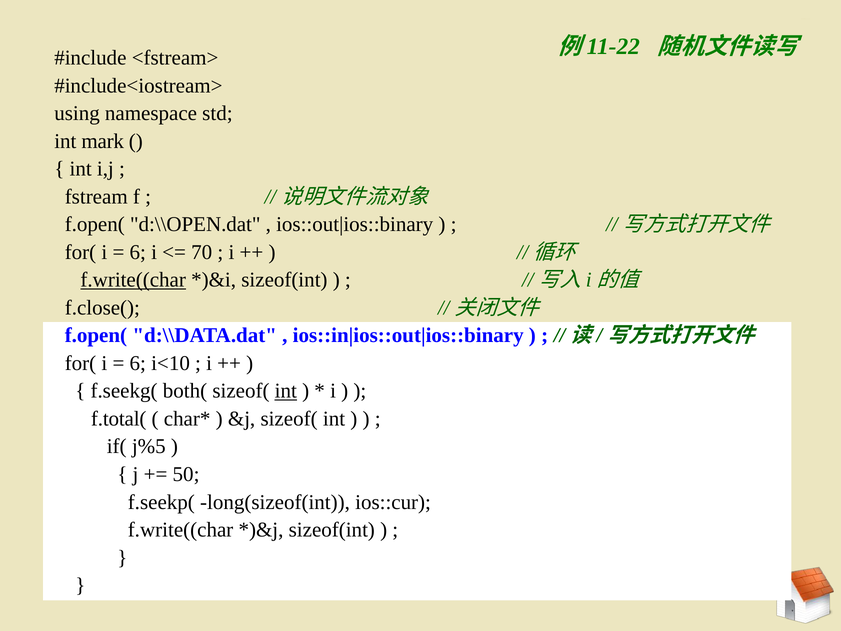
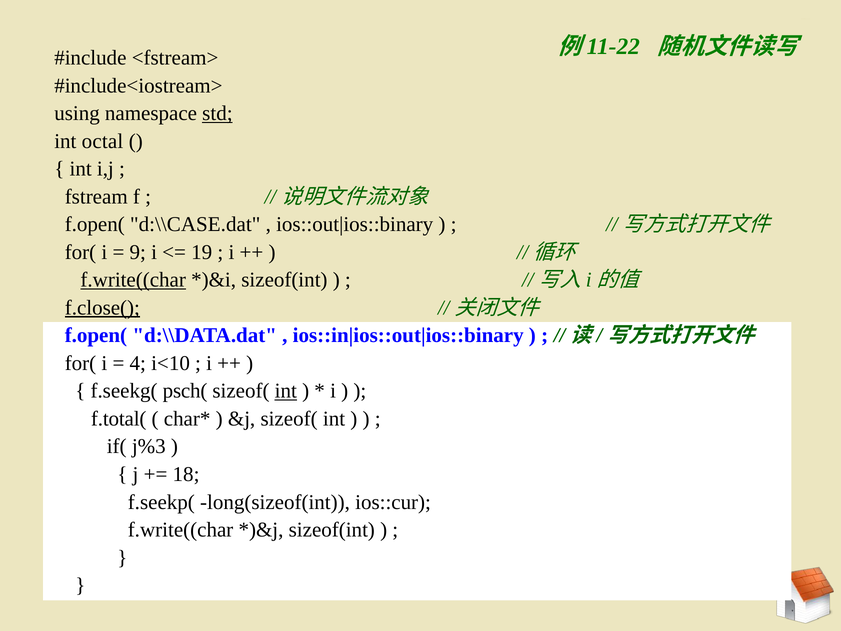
std underline: none -> present (217, 113)
mark: mark -> octal (102, 141)
d:\\OPEN.dat: d:\\OPEN.dat -> d:\\CASE.dat (195, 224)
6: 6 -> 9 (138, 252)
70: 70 -> 19 (202, 252)
f.close( underline: none -> present (102, 308)
6: 6 -> 4 (138, 363)
both(: both( -> psch( (185, 391)
j%5: j%5 -> j%3 (149, 446)
50: 50 -> 18 (186, 474)
